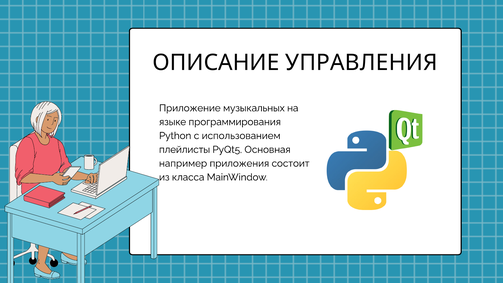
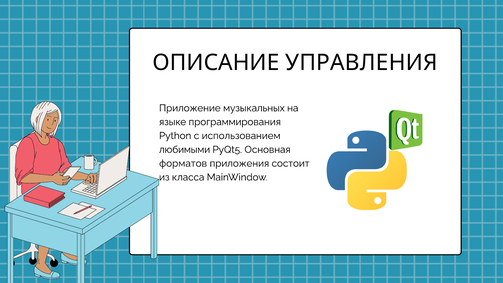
плейлисты: плейлисты -> любимыми (185, 150)
например: например -> форматов (183, 163)
